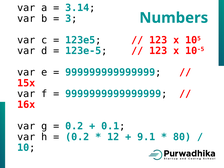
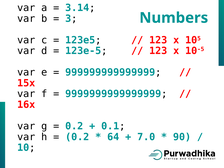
12: 12 -> 64 (113, 137)
9.1: 9.1 -> 7.0 (146, 137)
80: 80 -> 90 (182, 137)
